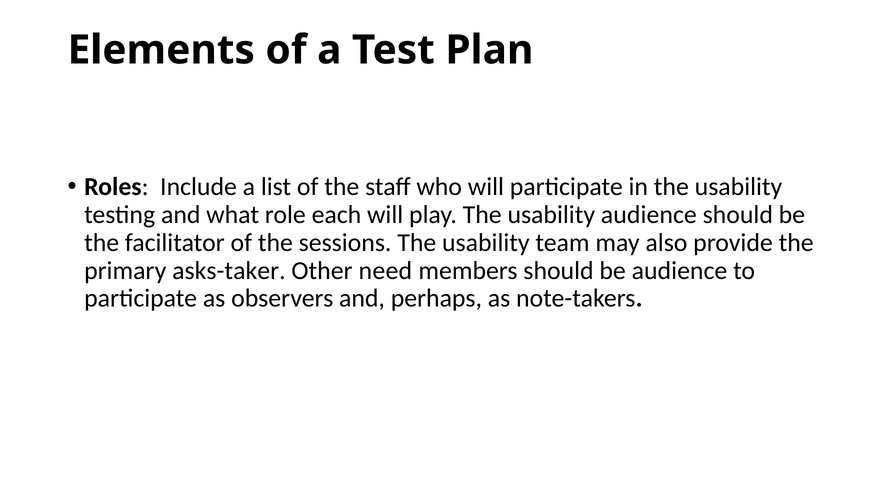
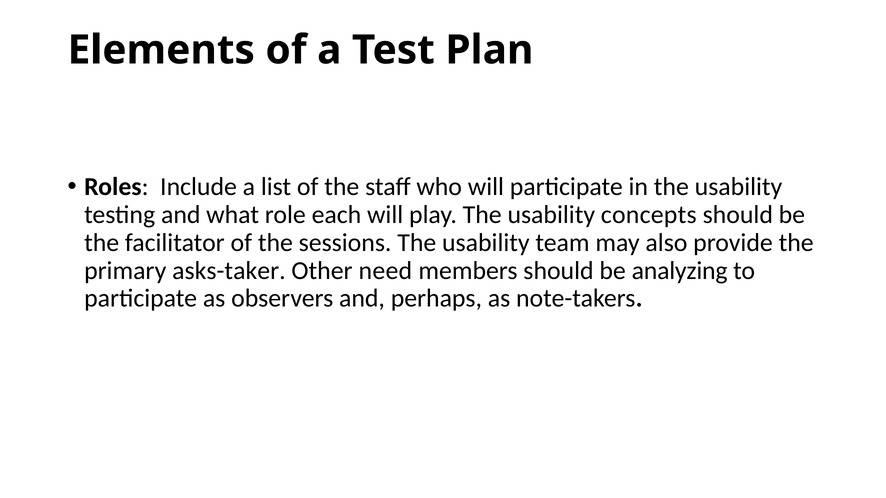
usability audience: audience -> concepts (649, 215)
be audience: audience -> analyzing (680, 271)
